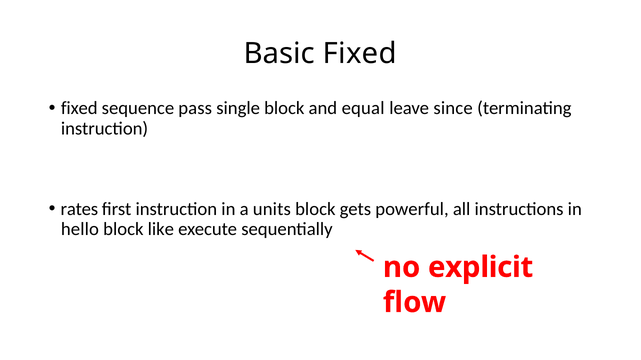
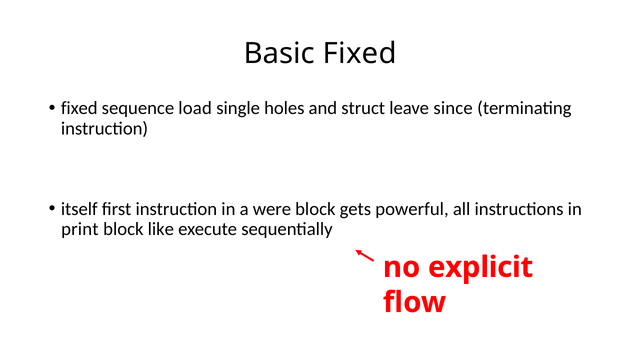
pass: pass -> load (195, 108)
single block: block -> holes (284, 108)
equal: equal -> struct (363, 108)
rates: rates -> itself (79, 209)
units: units -> were (272, 209)
hello: hello -> print (80, 229)
